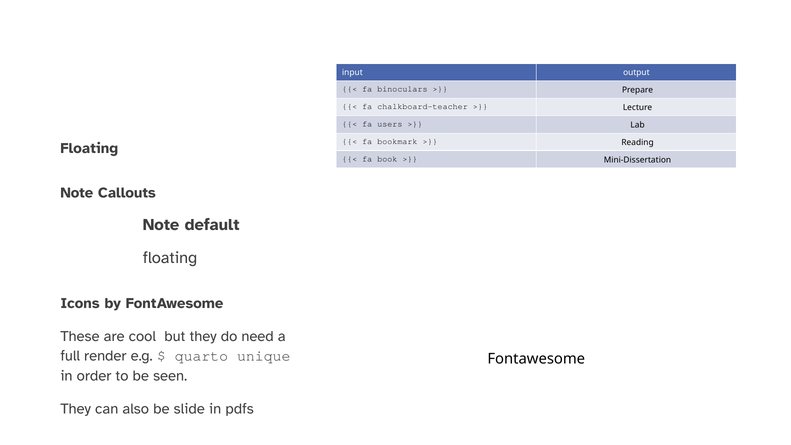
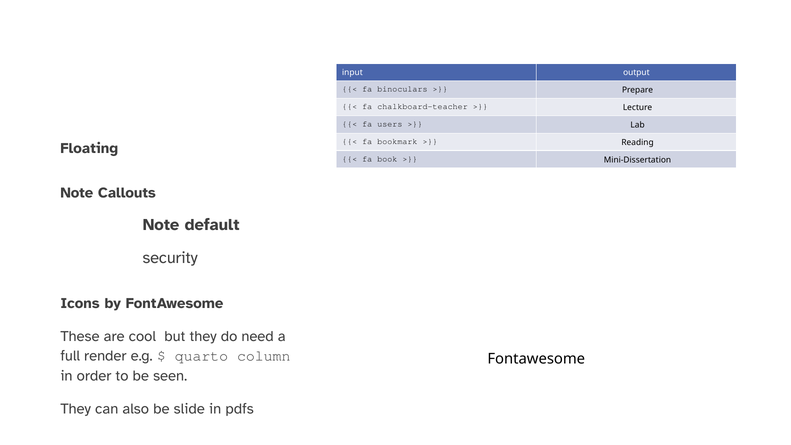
floating: floating -> security (170, 258)
unique: unique -> column (264, 356)
